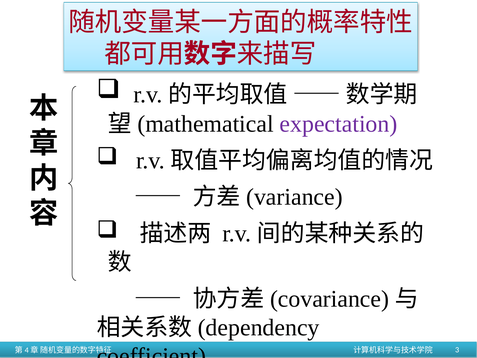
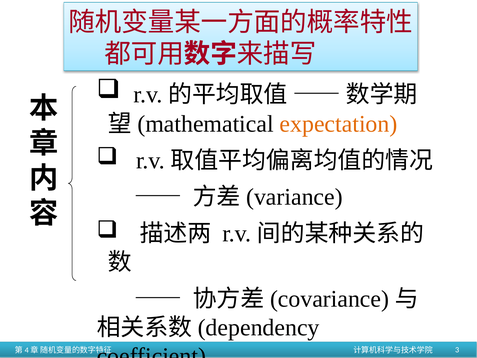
expectation colour: purple -> orange (339, 124)
